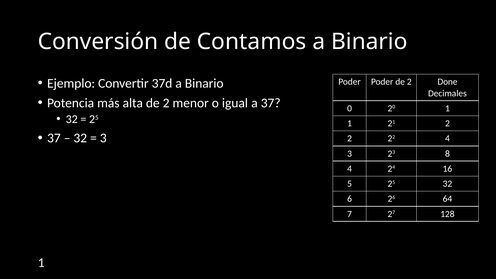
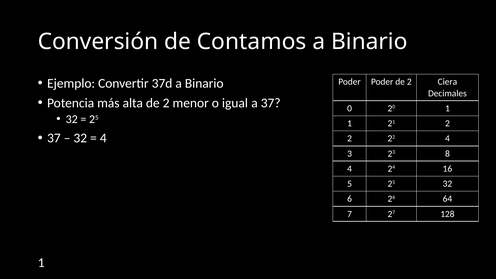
Done: Done -> Ciera (447, 82)
3: 3 -> 4 (103, 138)
